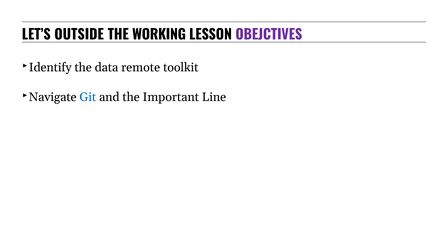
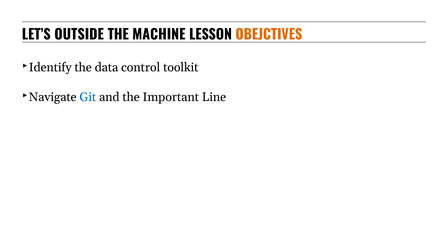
WORKING: WORKING -> MACHINE (159, 35)
OBEJCTIVES colour: purple -> orange (269, 35)
remote: remote -> control (141, 67)
